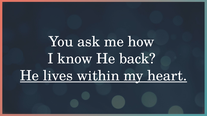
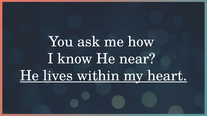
back: back -> near (137, 59)
